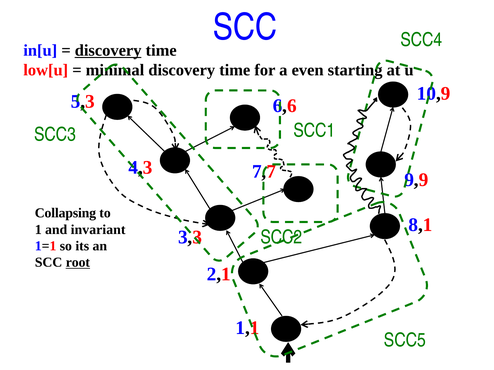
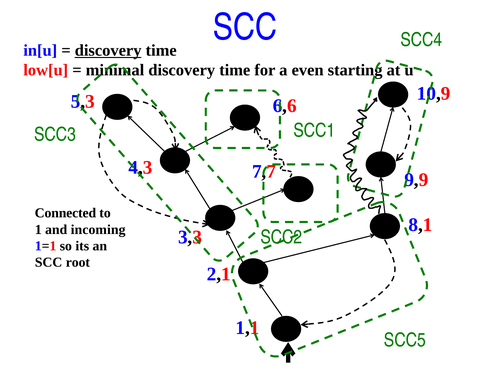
Collapsing: Collapsing -> Connected (65, 213)
invariant: invariant -> incoming (98, 230)
root underline: present -> none (78, 263)
